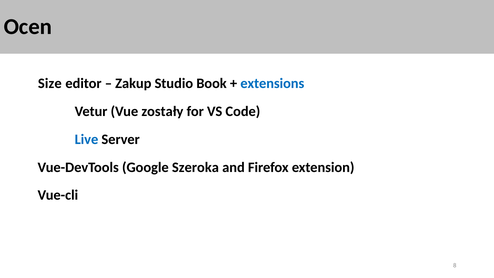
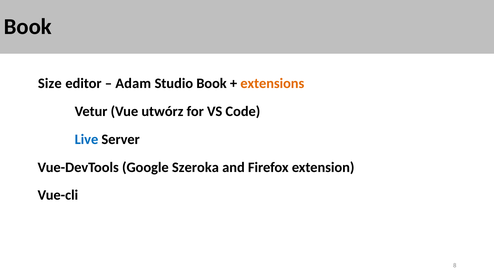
Ocen: Ocen -> Book (28, 27)
Zakup: Zakup -> Adam (133, 84)
extensions colour: blue -> orange (272, 84)
zostały: zostały -> utwórz (162, 111)
